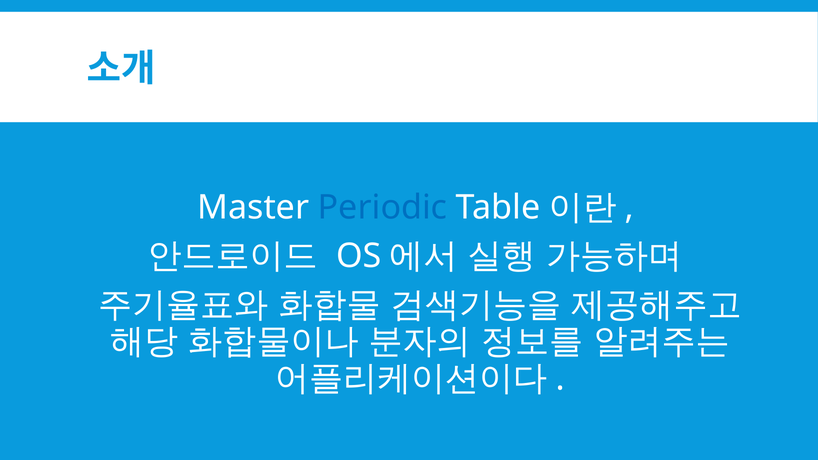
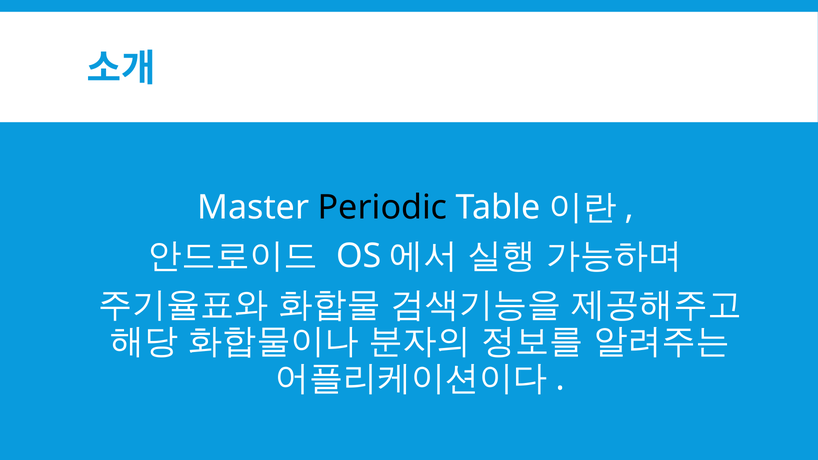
Periodic colour: blue -> black (383, 207)
